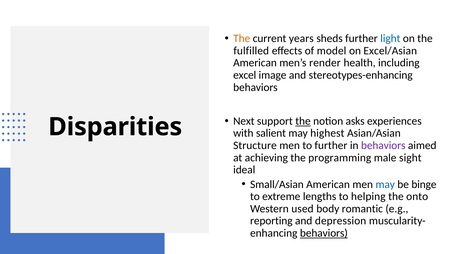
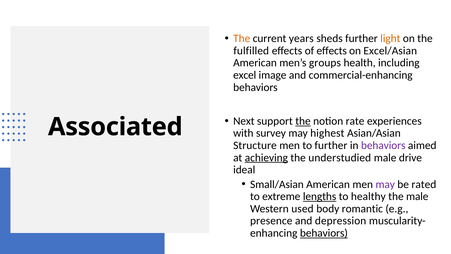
light colour: blue -> orange (390, 38)
of model: model -> effects (332, 51)
render: render -> groups (325, 63)
stereotypes-enhancing: stereotypes-enhancing -> commercial-enhancing (361, 75)
asks: asks -> rate (355, 121)
Disparities: Disparities -> Associated (115, 127)
salient: salient -> survey (271, 133)
achieving underline: none -> present (266, 157)
programming: programming -> understudied (340, 157)
sight: sight -> drive (410, 157)
may colour: blue -> purple (385, 184)
binge: binge -> rated (424, 184)
lengths underline: none -> present (320, 196)
helping: helping -> healthy (368, 196)
the onto: onto -> male (417, 196)
reporting: reporting -> presence (271, 221)
